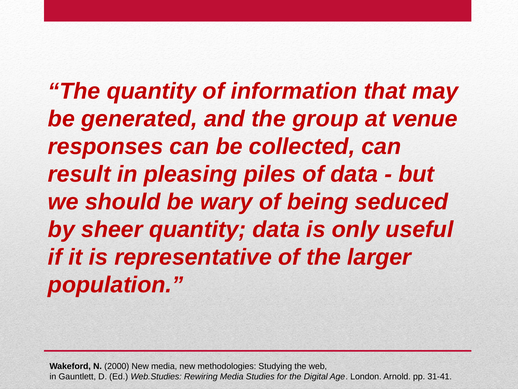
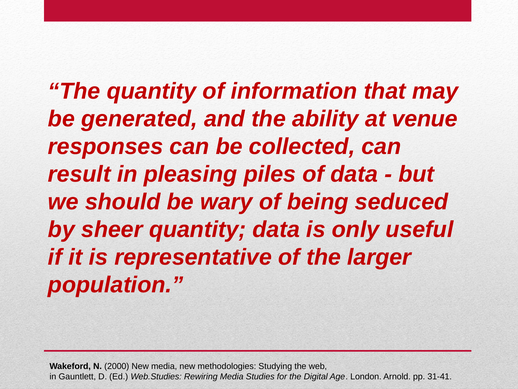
group: group -> ability (326, 119)
